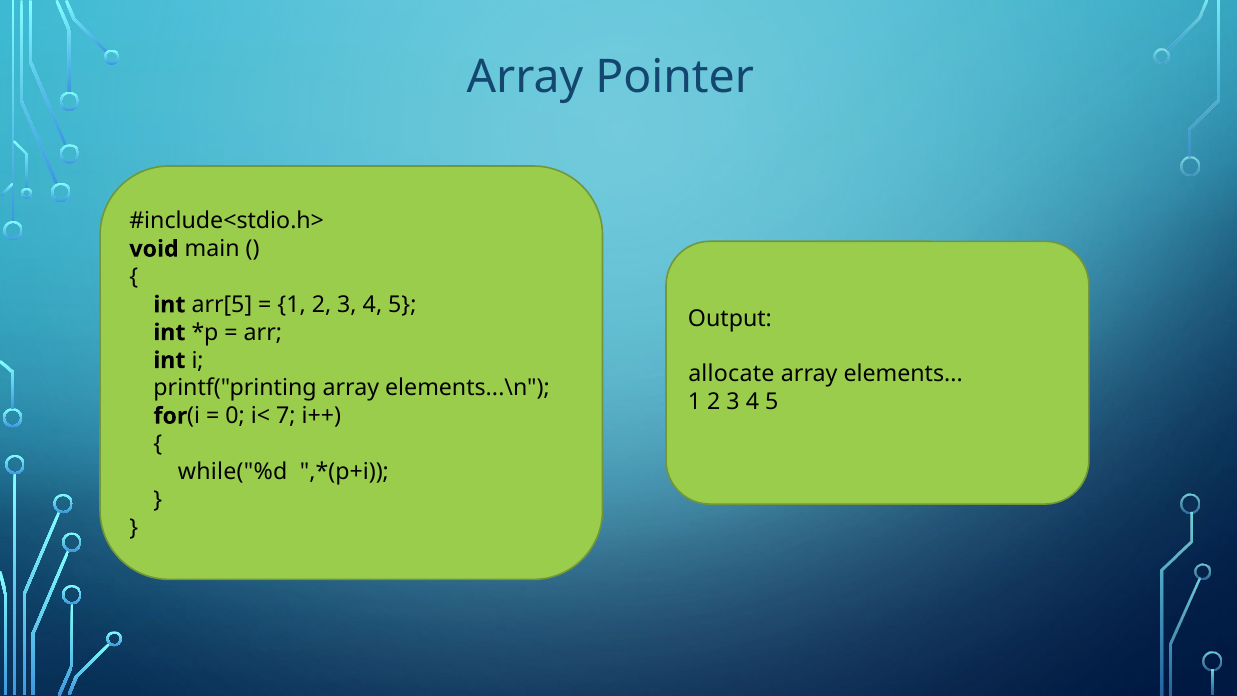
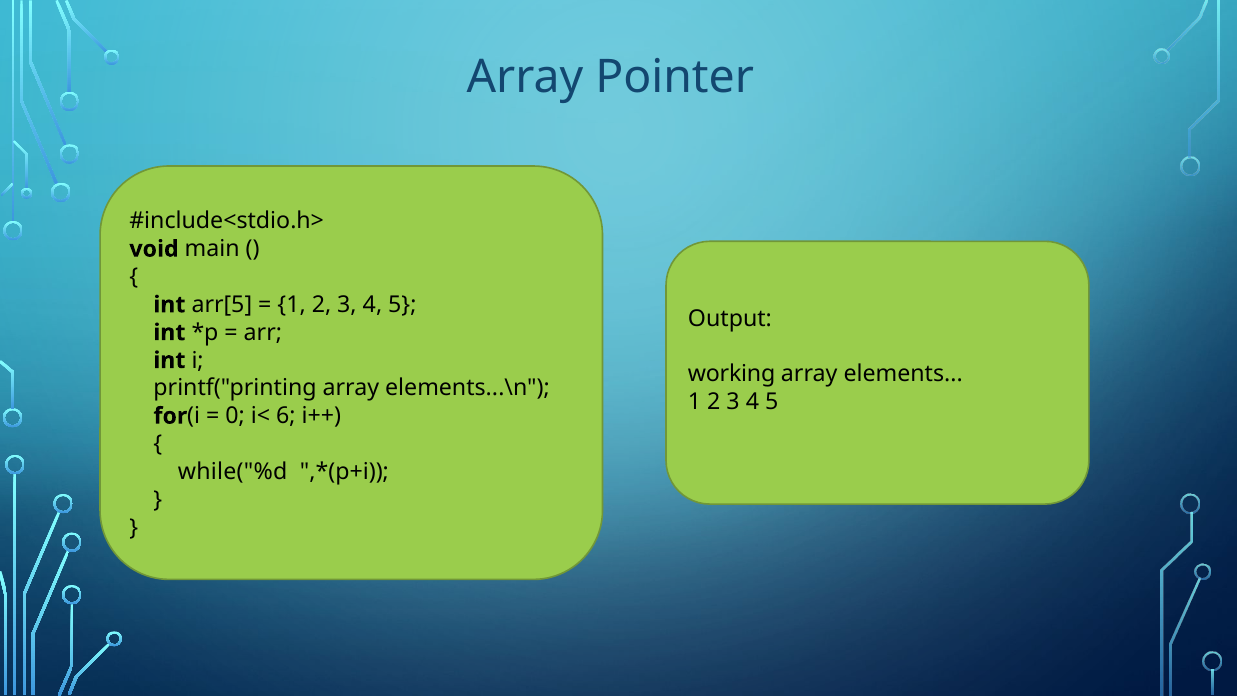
allocate: allocate -> working (732, 374)
7: 7 -> 6 (286, 416)
